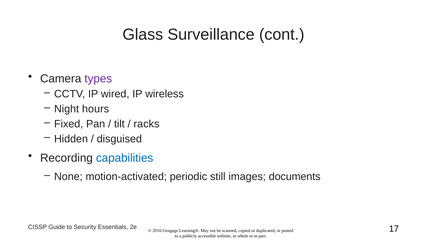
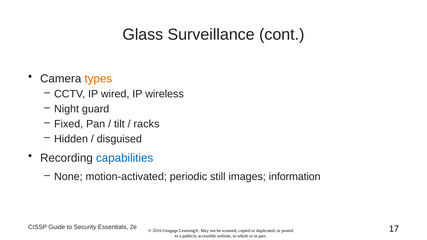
types colour: purple -> orange (98, 79)
hours: hours -> guard (96, 109)
documents: documents -> information (295, 177)
